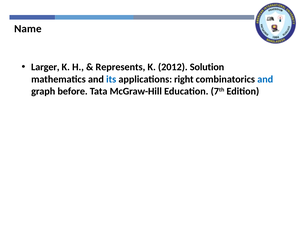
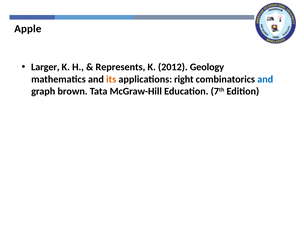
Name: Name -> Apple (28, 29)
Solution: Solution -> Geology (207, 67)
its colour: blue -> orange (111, 79)
before: before -> brown (73, 91)
